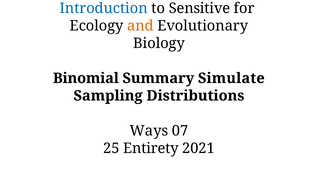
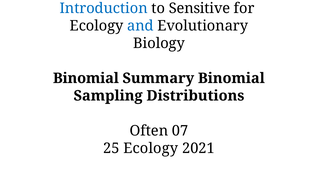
and colour: orange -> blue (140, 26)
Summary Simulate: Simulate -> Binomial (231, 78)
Ways: Ways -> Often (149, 131)
25 Entirety: Entirety -> Ecology (151, 148)
